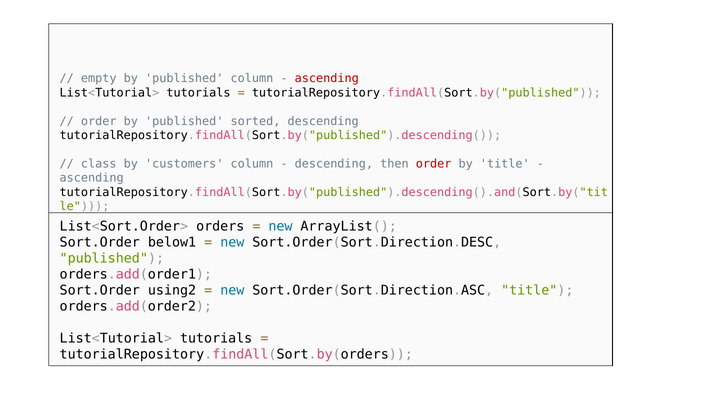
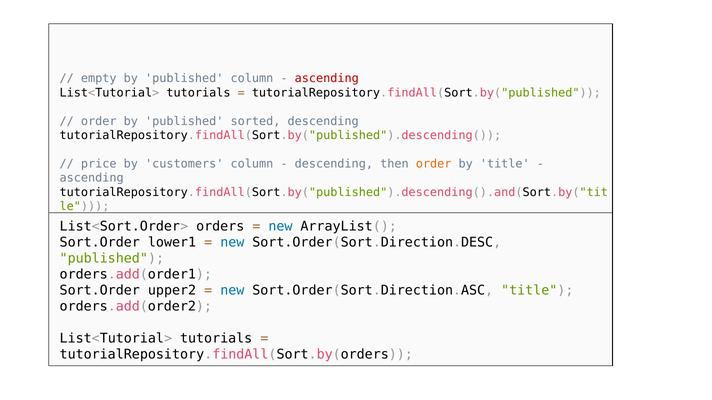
class: class -> price (99, 164)
order colour: red -> orange (434, 164)
below1: below1 -> lower1 (172, 242)
using2: using2 -> upper2 (172, 291)
